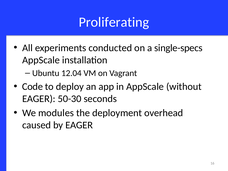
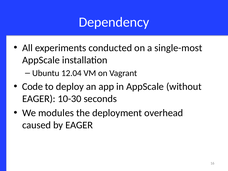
Proliferating: Proliferating -> Dependency (114, 22)
single-specs: single-specs -> single-most (178, 48)
50-30: 50-30 -> 10-30 (70, 99)
